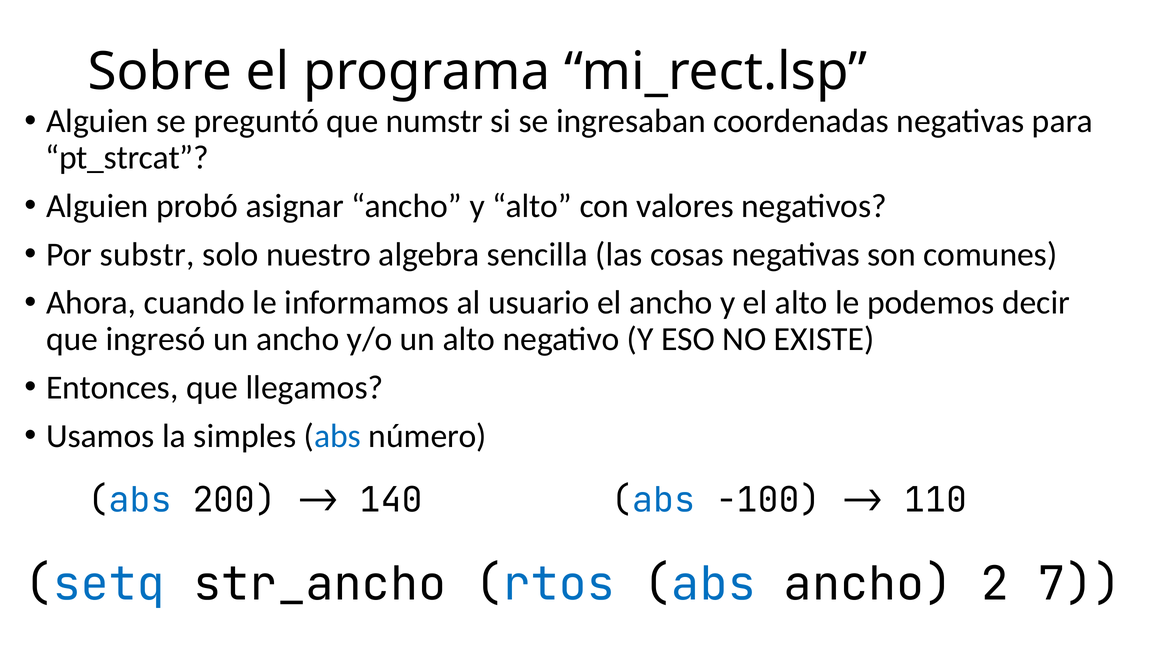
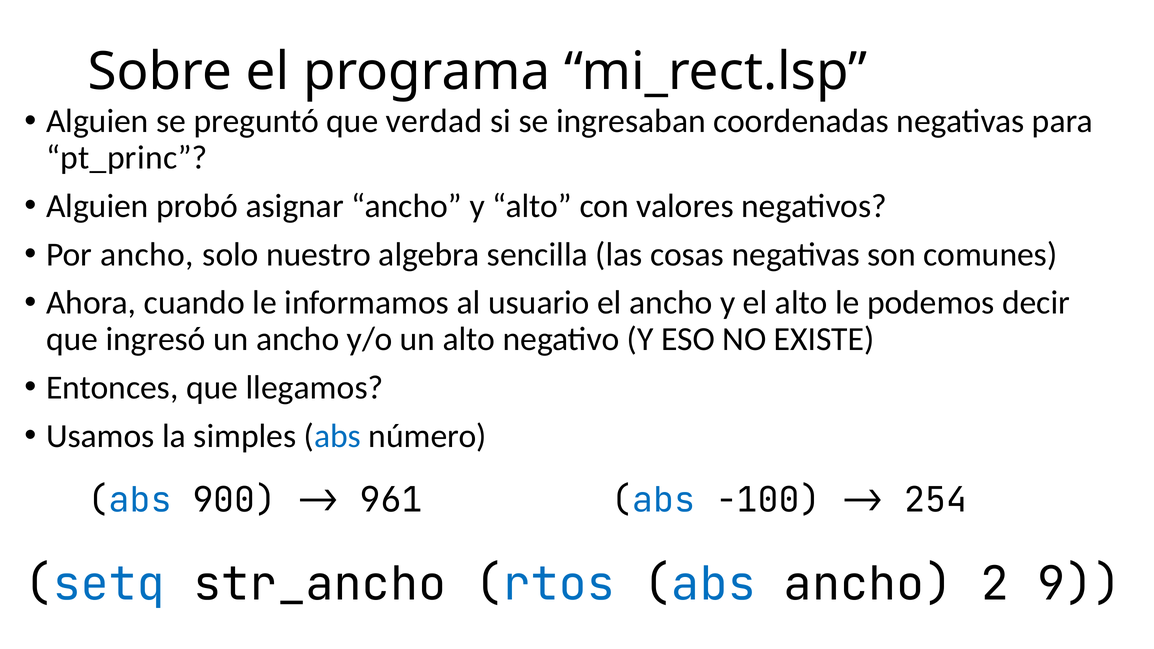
numstr: numstr -> verdad (434, 121)
pt_strcat: pt_strcat -> pt_princ (127, 158)
Por substr: substr -> ancho (147, 255)
200: 200 -> 900 (234, 500)
140: 140 -> 961 (391, 500)
110: 110 -> 254 (936, 500)
7: 7 -> 9 (1079, 584)
